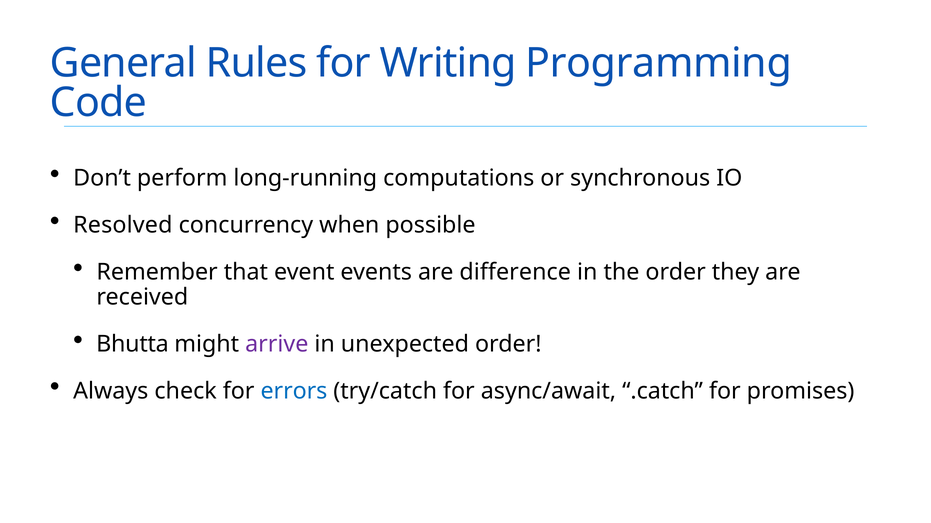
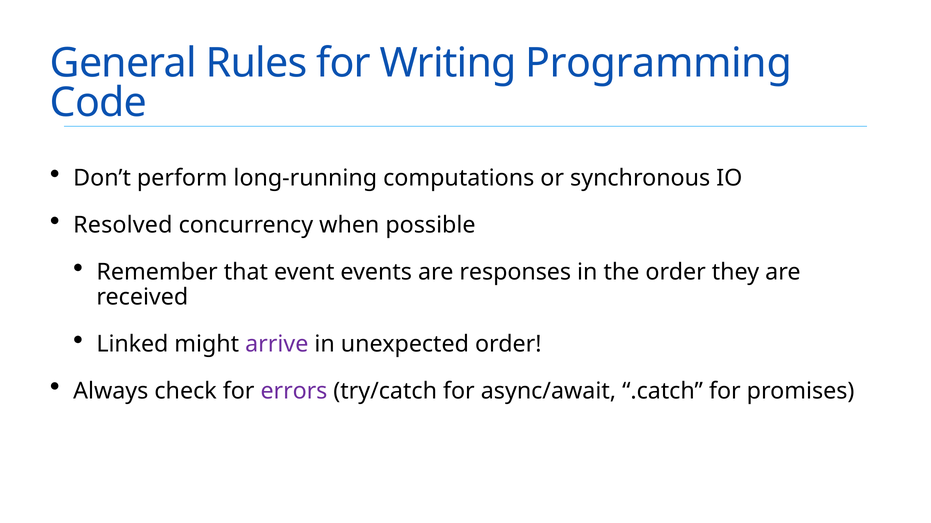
difference: difference -> responses (515, 272)
Bhutta: Bhutta -> Linked (132, 345)
errors colour: blue -> purple (294, 391)
